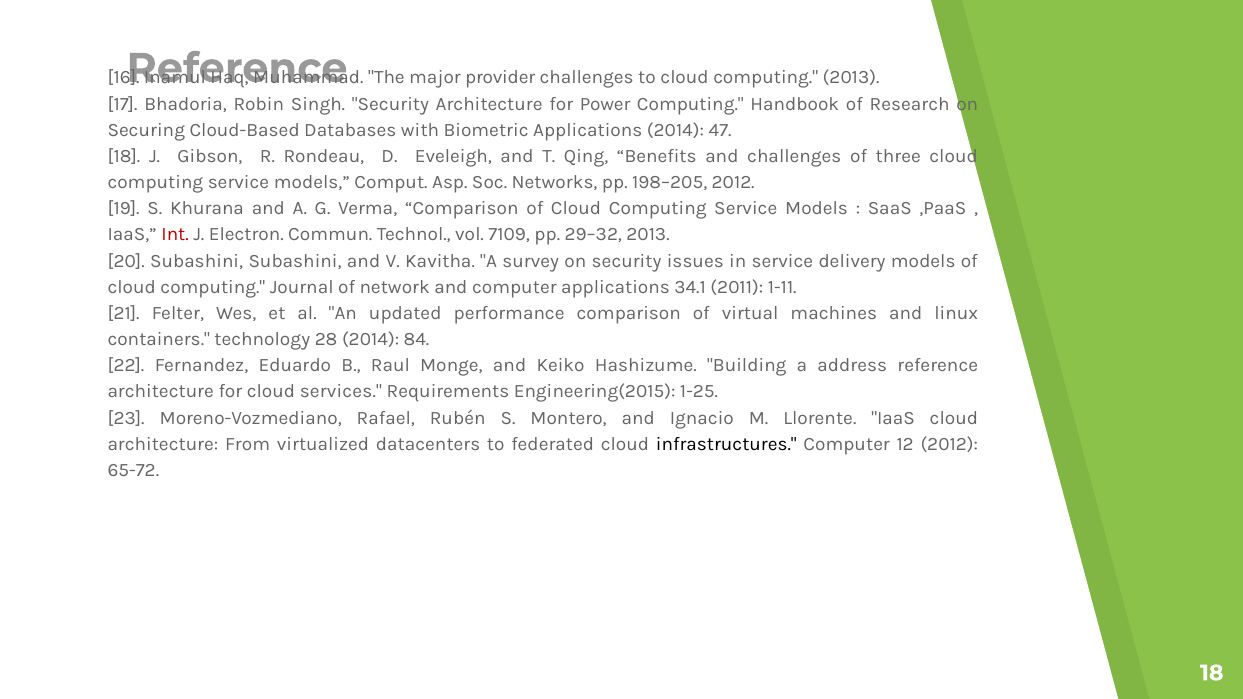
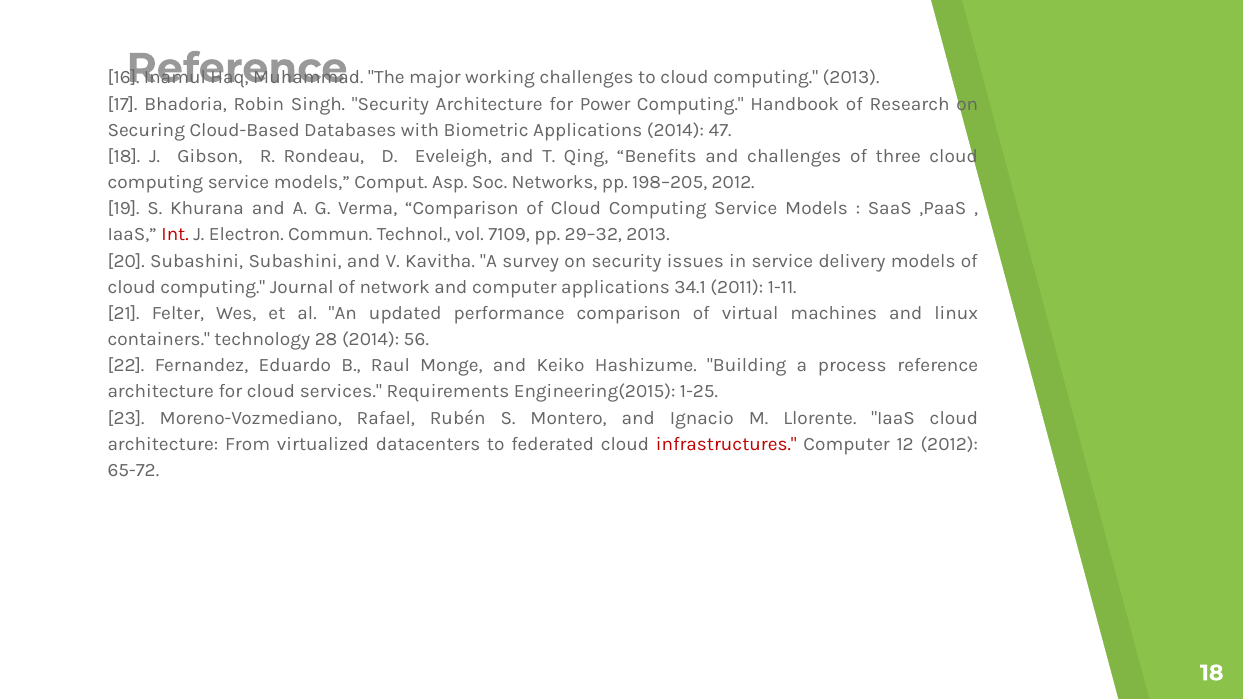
provider: provider -> working (500, 78)
84: 84 -> 56 (416, 339)
address: address -> process (852, 366)
infrastructures colour: black -> red (726, 444)
